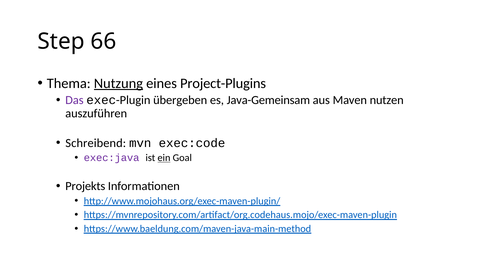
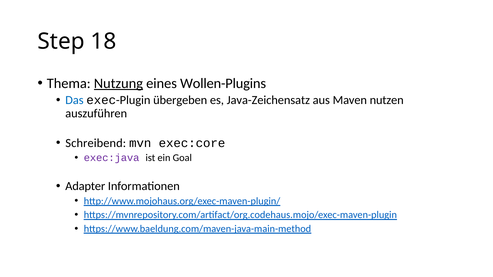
66: 66 -> 18 (104, 41)
Project-Plugins: Project-Plugins -> Wollen-Plugins (223, 83)
Das colour: purple -> blue (74, 100)
Java-Gemeinsam: Java-Gemeinsam -> Java-Zeichensatz (268, 100)
exec:code: exec:code -> exec:core (192, 143)
ein underline: present -> none (164, 158)
Projekts: Projekts -> Adapter (85, 186)
